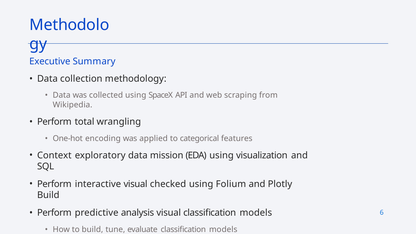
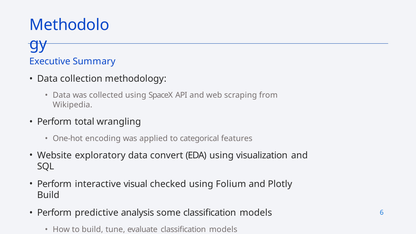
Context: Context -> Website (54, 155)
mission: mission -> convert (167, 155)
analysis visual: visual -> some (169, 213)
